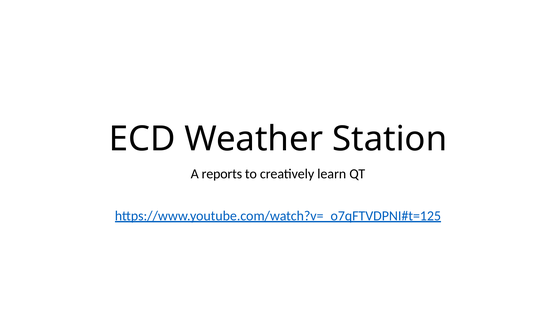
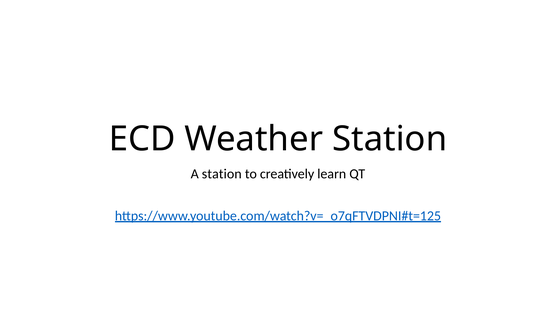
A reports: reports -> station (222, 174)
